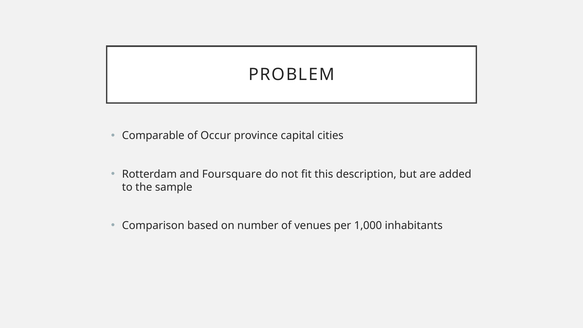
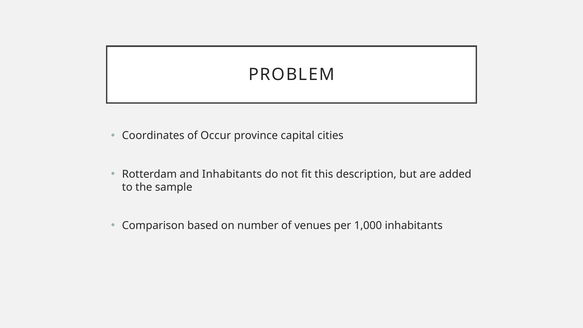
Comparable: Comparable -> Coordinates (153, 136)
and Foursquare: Foursquare -> Inhabitants (232, 174)
